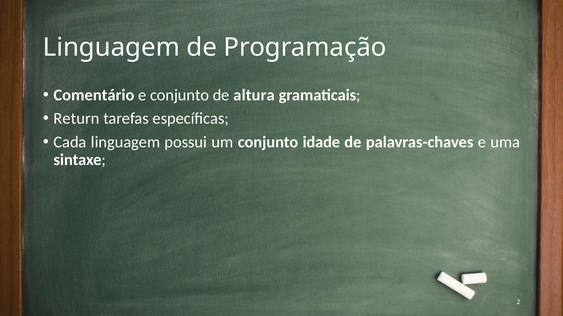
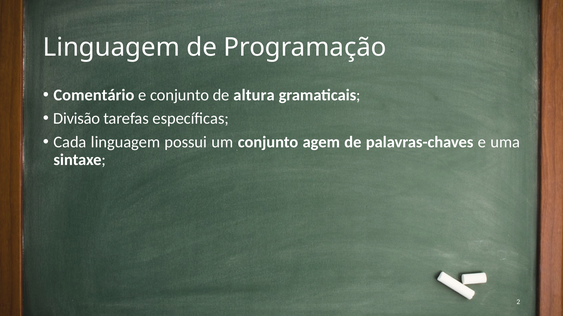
Return: Return -> Divisão (77, 119)
idade: idade -> agem (321, 142)
